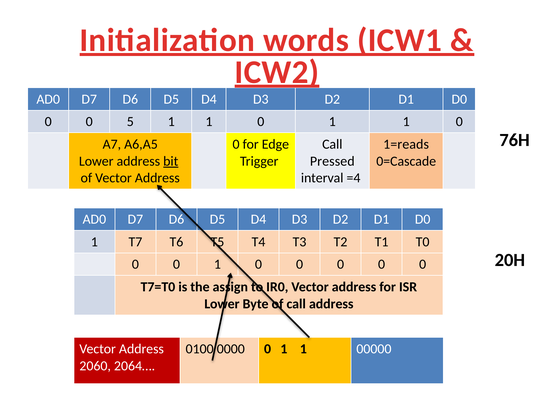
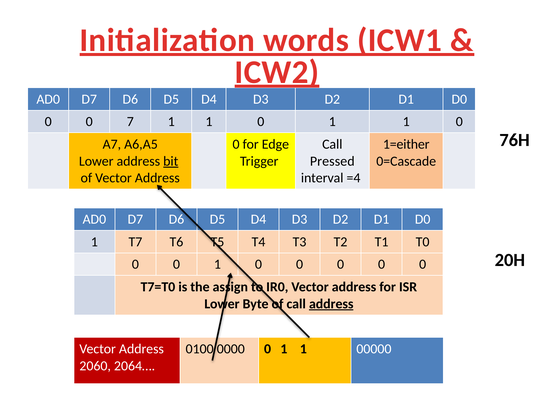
5: 5 -> 7 (130, 122)
1=reads: 1=reads -> 1=either (406, 144)
address underline: none -> present (331, 303)
